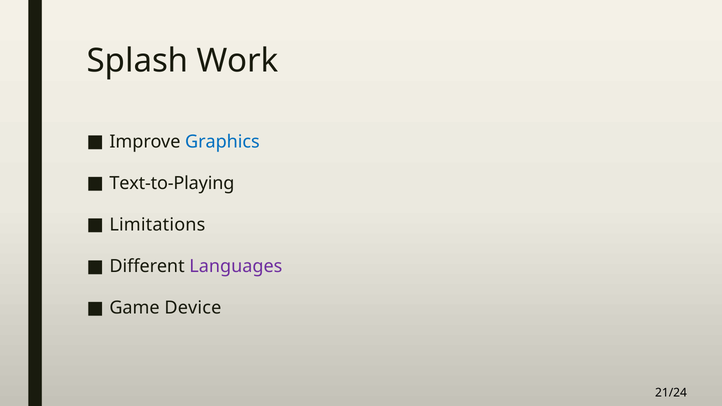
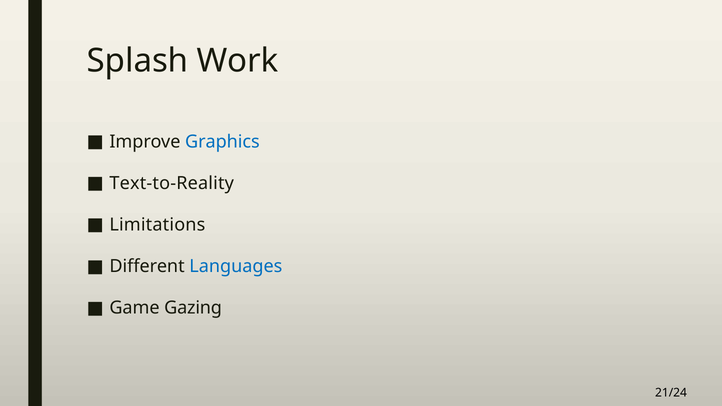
Text-to-Playing: Text-to-Playing -> Text-to-Reality (172, 183)
Languages colour: purple -> blue (236, 266)
Device: Device -> Gazing (193, 308)
